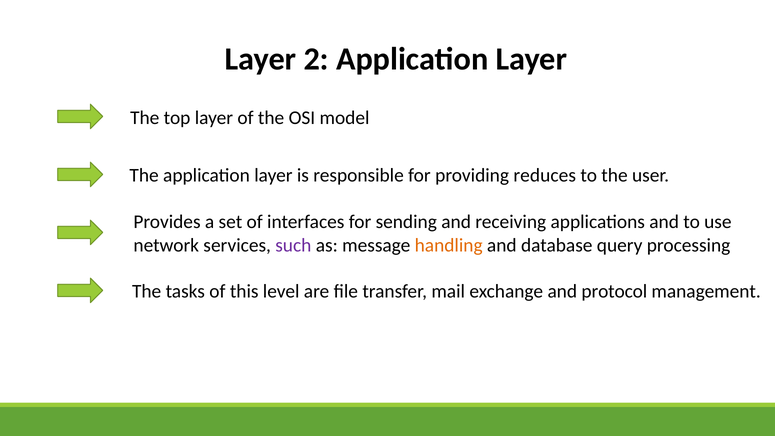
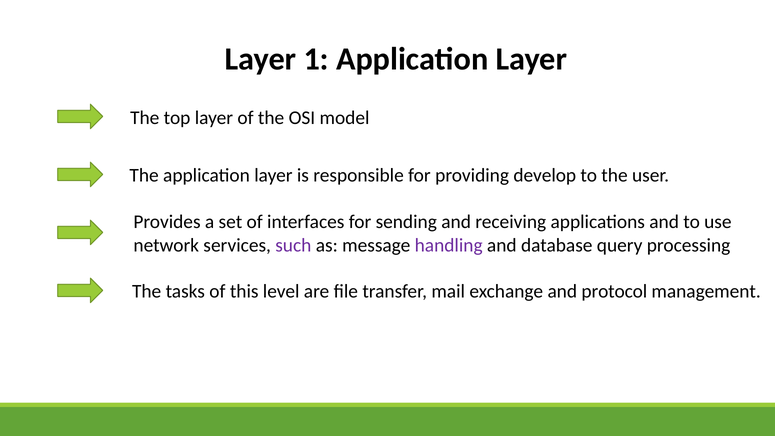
2: 2 -> 1 (316, 59)
reduces: reduces -> develop (545, 175)
handling colour: orange -> purple (449, 245)
